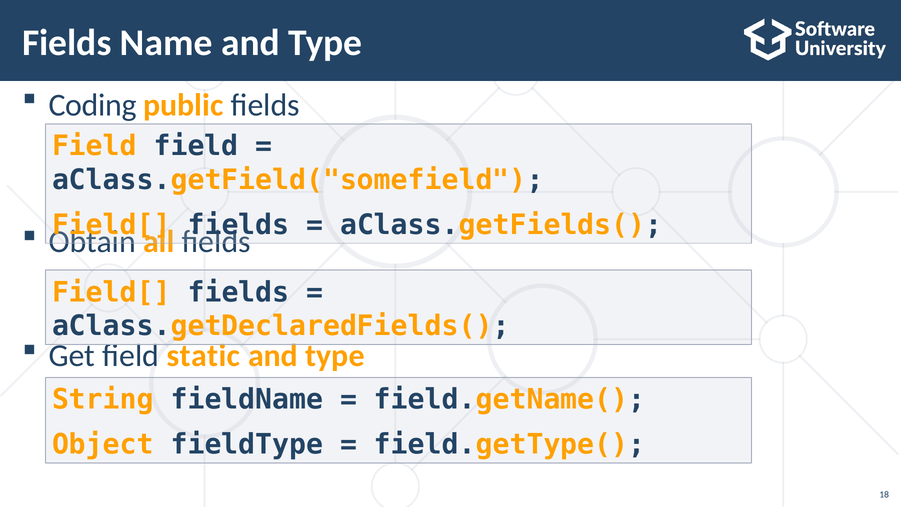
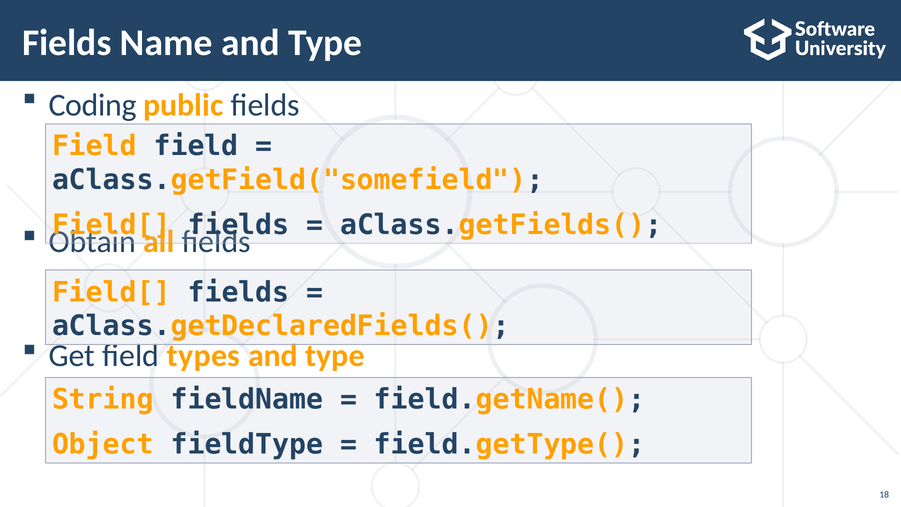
static: static -> types (204, 356)
